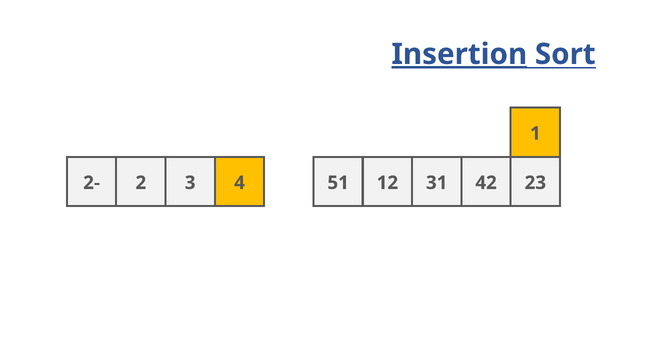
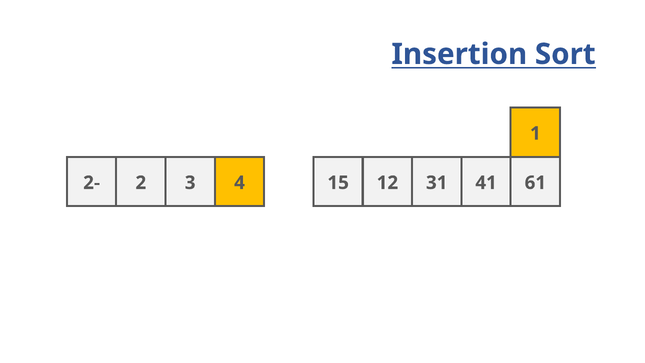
Insertion underline: present -> none (459, 54)
51: 51 -> 15 (338, 183)
42: 42 -> 41 (486, 183)
23: 23 -> 61 (535, 183)
